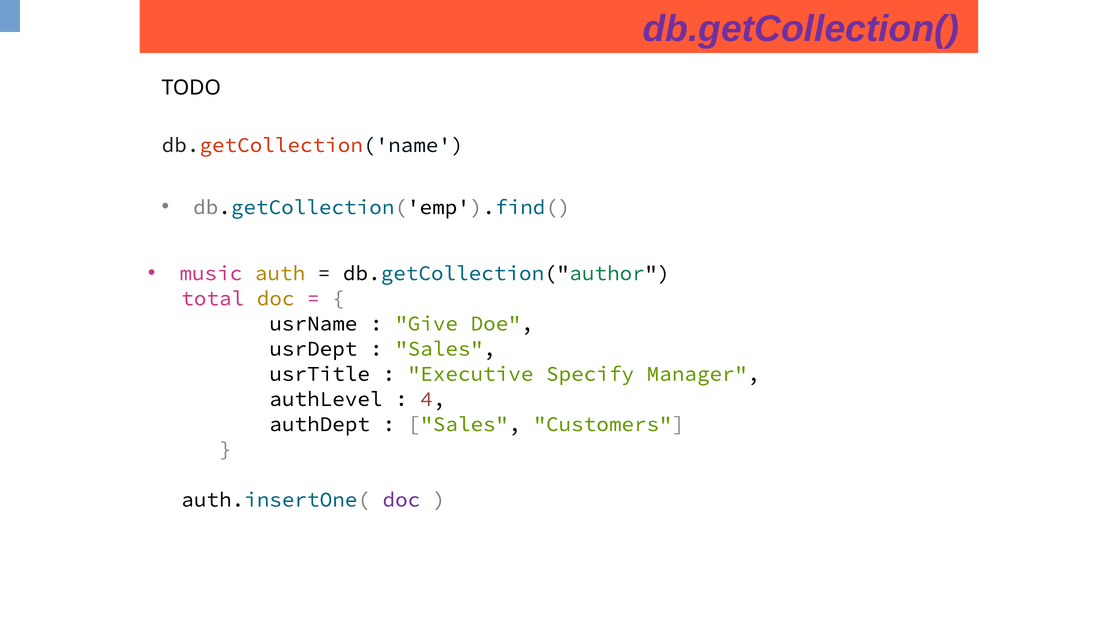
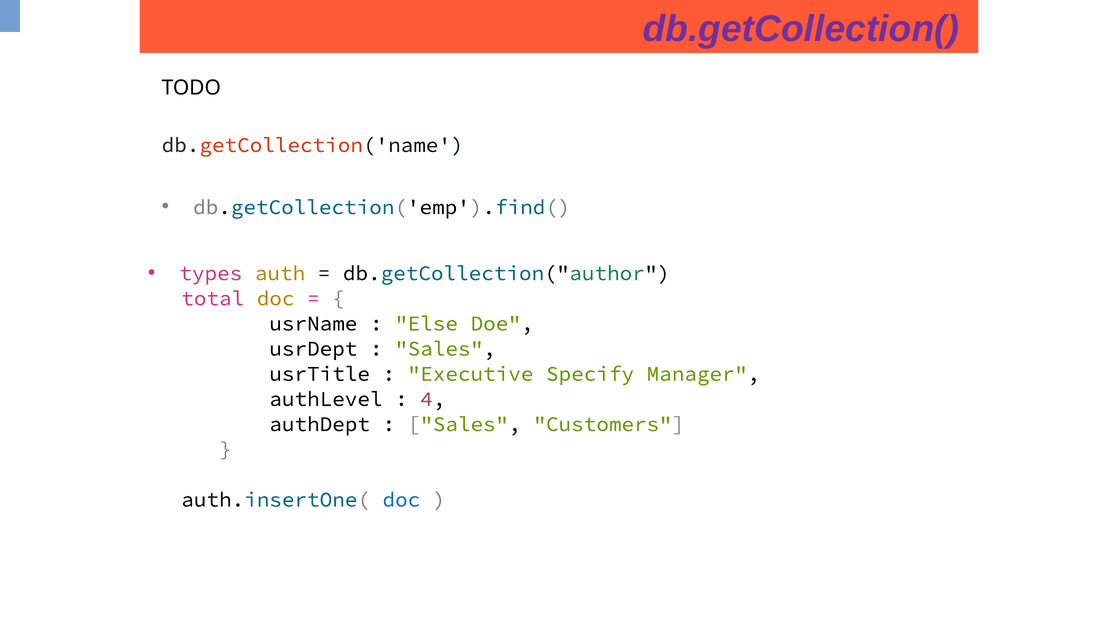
music: music -> types (211, 273)
Give: Give -> Else (427, 323)
doc colour: purple -> blue (401, 500)
